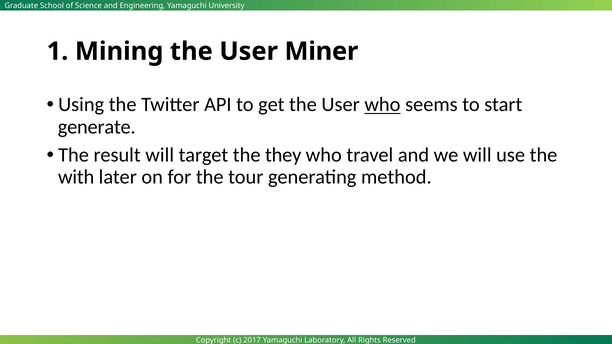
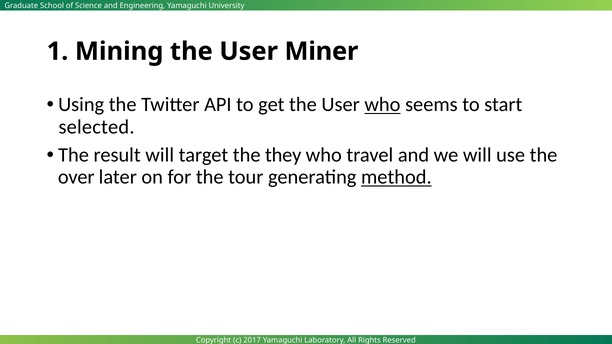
generate: generate -> selected (97, 127)
with: with -> over (76, 177)
method underline: none -> present (396, 177)
